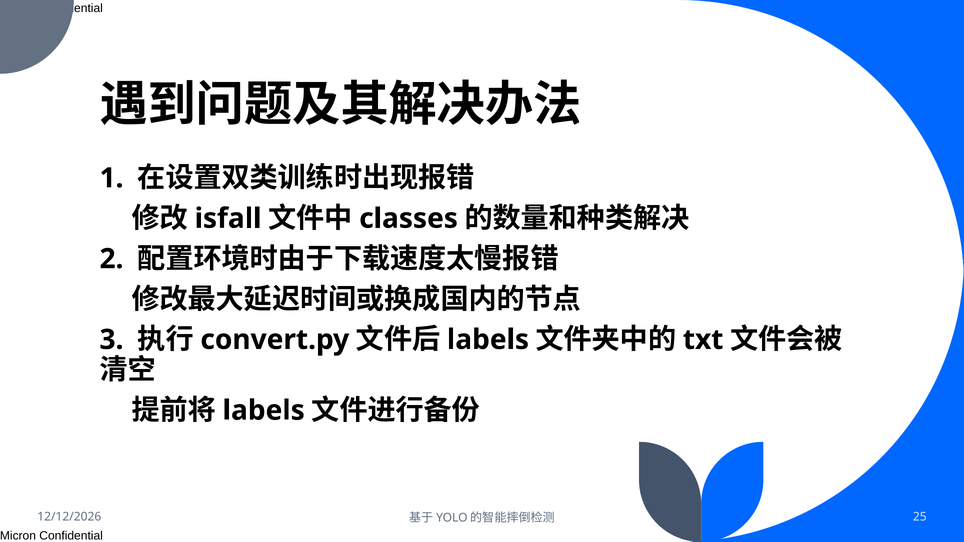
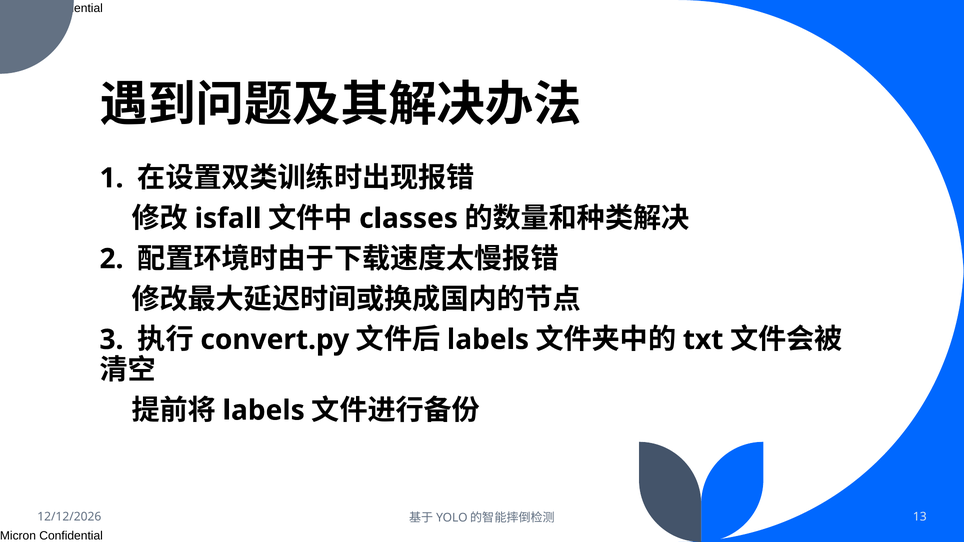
25: 25 -> 13 (920, 517)
